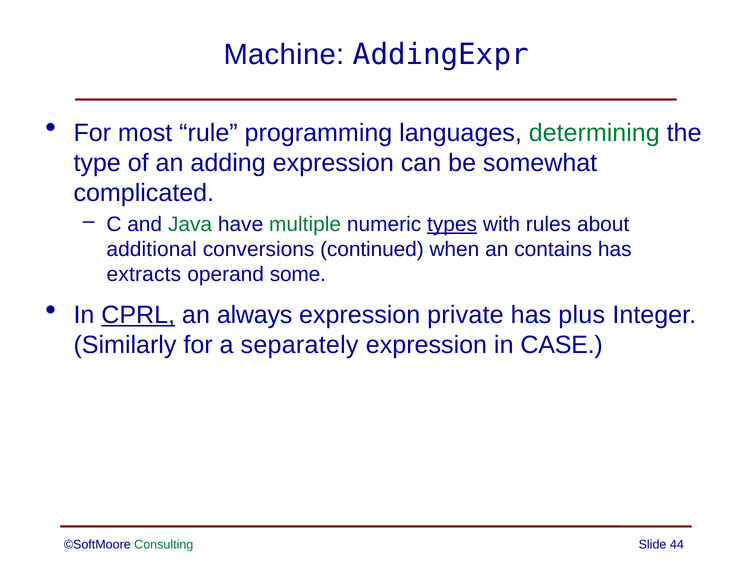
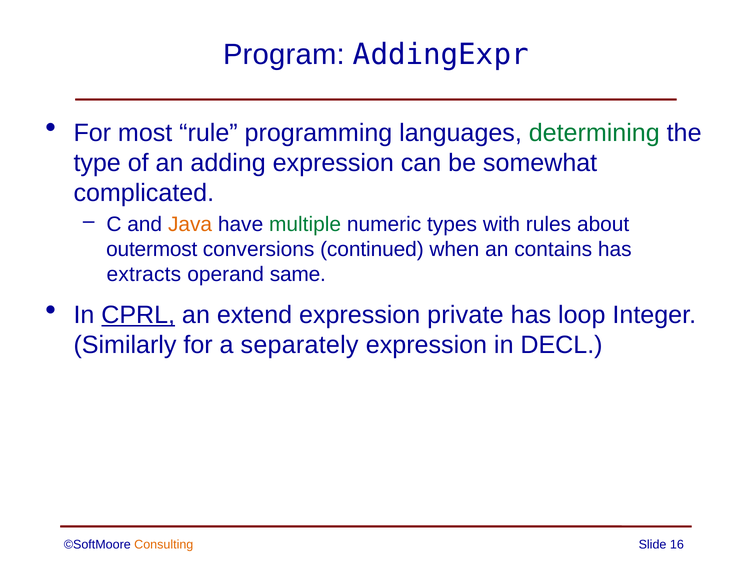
Machine: Machine -> Program (284, 55)
Java colour: green -> orange (190, 224)
types underline: present -> none (452, 224)
additional: additional -> outermost (152, 249)
some: some -> same (298, 275)
always: always -> extend (255, 315)
plus: plus -> loop (582, 315)
CASE: CASE -> DECL (561, 345)
Consulting colour: green -> orange (164, 545)
44: 44 -> 16 (677, 545)
